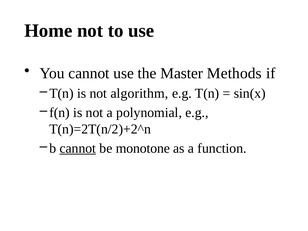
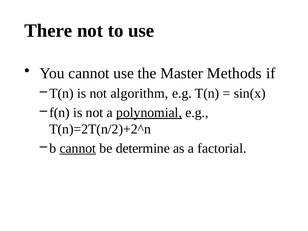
Home: Home -> There (48, 31)
polynomial underline: none -> present (149, 113)
monotone: monotone -> determine (143, 148)
function: function -> factorial (222, 148)
